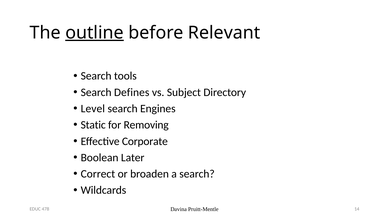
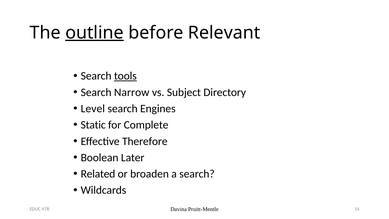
tools underline: none -> present (125, 76)
Defines: Defines -> Narrow (132, 92)
Removing: Removing -> Complete (146, 125)
Corporate: Corporate -> Therefore (145, 141)
Correct: Correct -> Related (98, 174)
